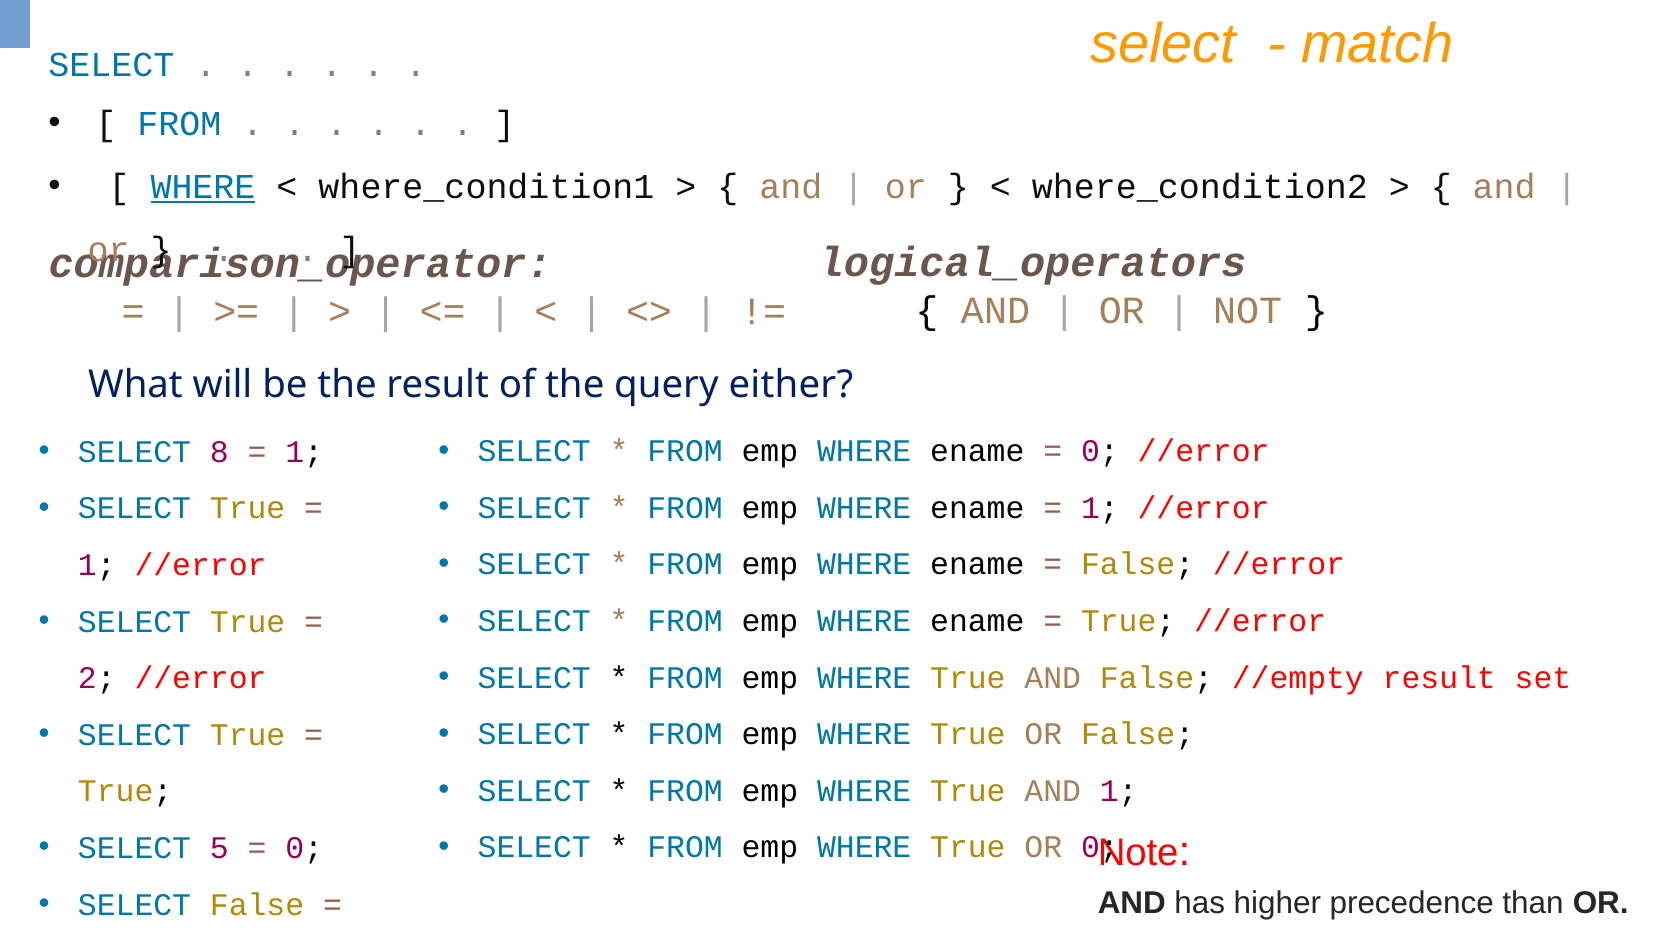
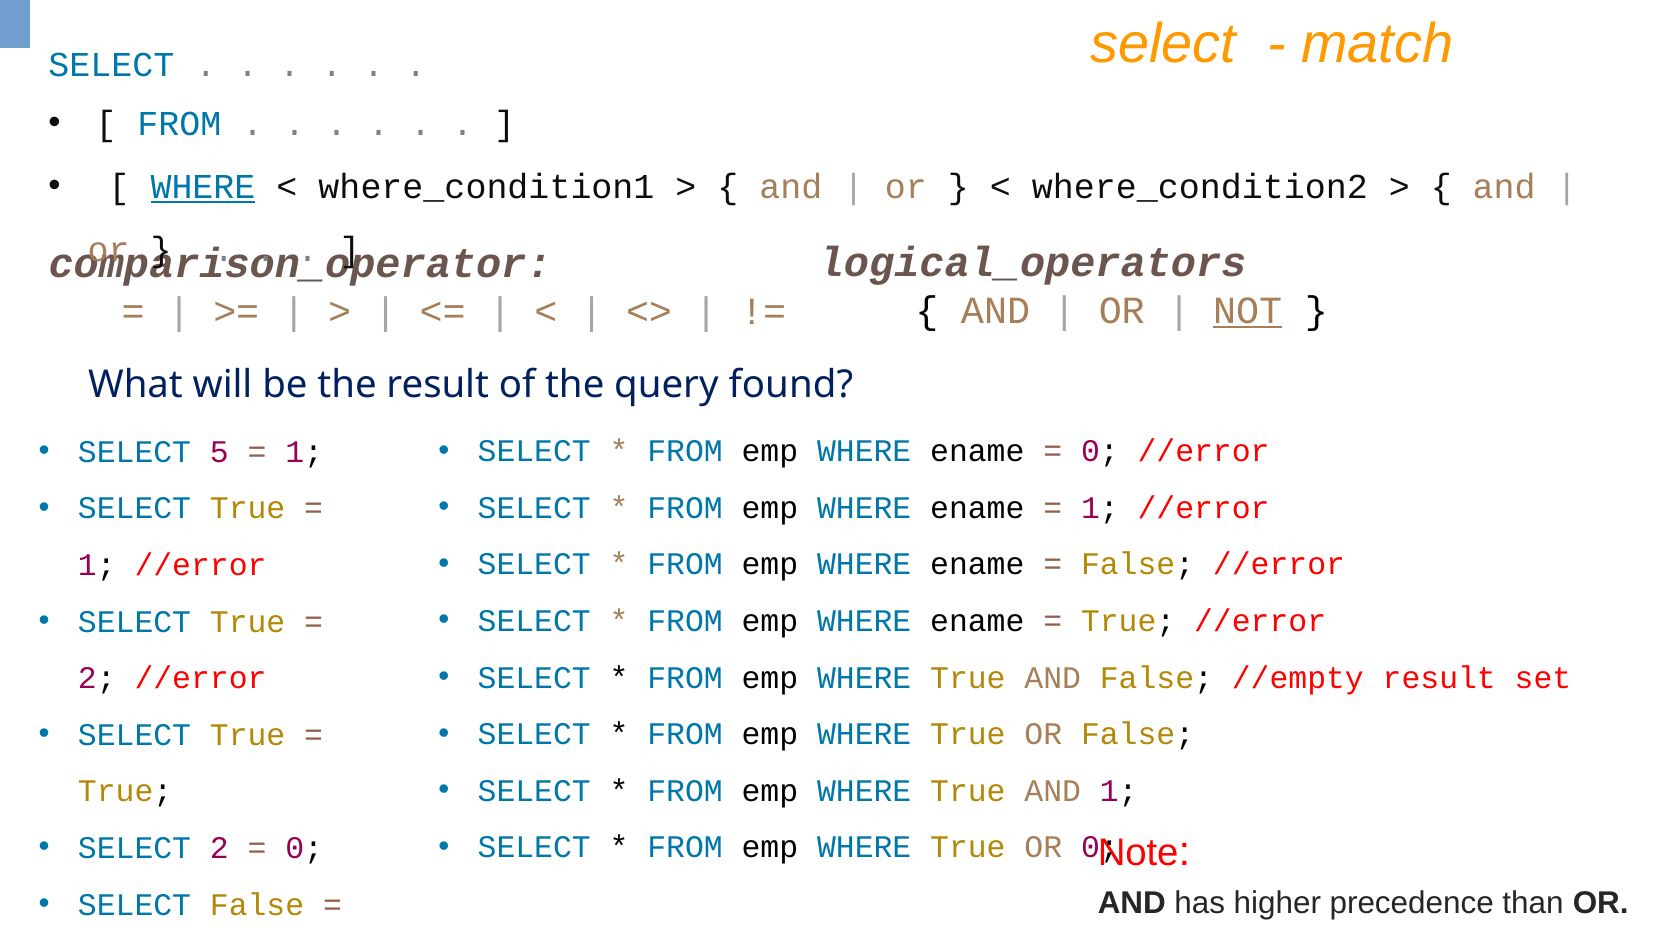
NOT underline: none -> present (1248, 311)
either: either -> found (791, 385)
8: 8 -> 5 (219, 452)
SELECT 5: 5 -> 2 (219, 848)
